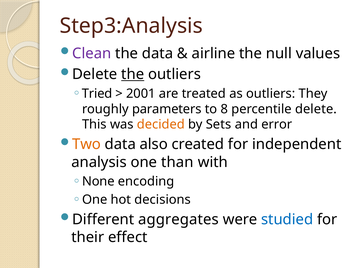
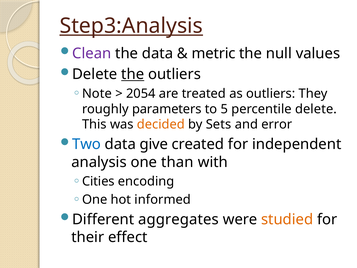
Step3:Analysis underline: none -> present (131, 26)
airline: airline -> metric (214, 53)
Tried: Tried -> Note (97, 93)
2001: 2001 -> 2054 (141, 93)
8: 8 -> 5 (224, 109)
Two colour: orange -> blue (87, 144)
also: also -> give (154, 144)
None: None -> Cities (98, 181)
decisions: decisions -> informed (163, 199)
studied colour: blue -> orange (287, 219)
